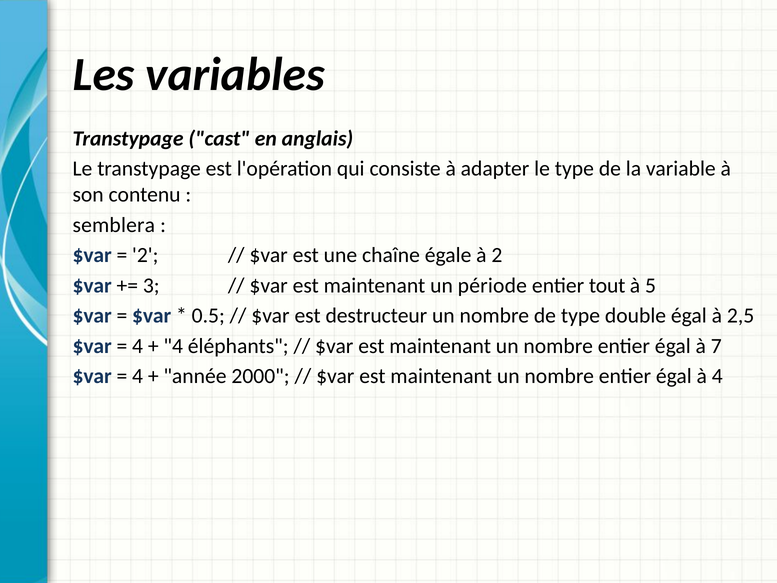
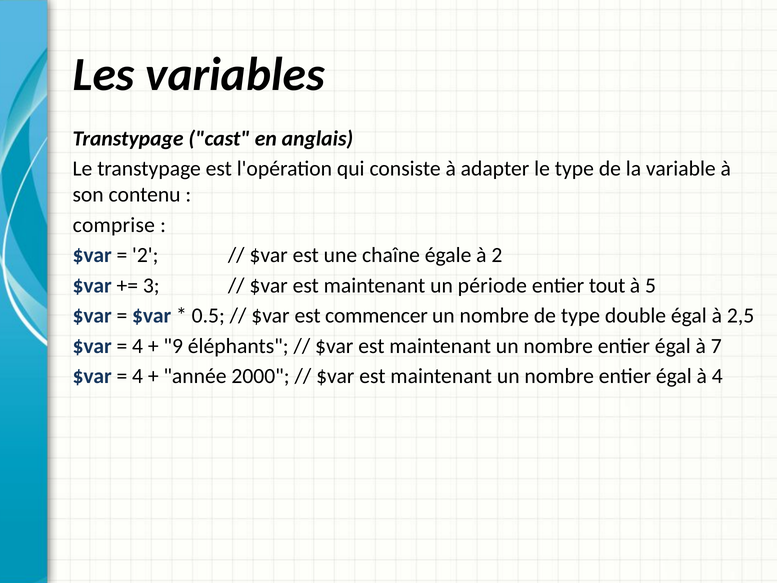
semblera: semblera -> comprise (114, 225)
destructeur: destructeur -> commencer (376, 316)
4: 4 -> 9 (173, 346)
